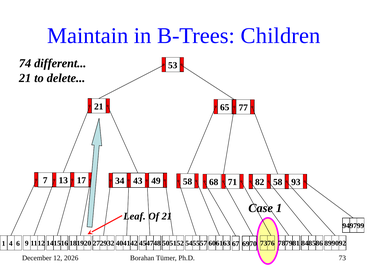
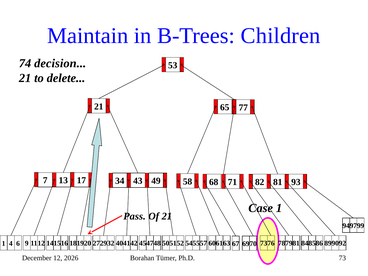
different: different -> decision (60, 63)
82 58: 58 -> 81 (278, 182)
Leaf: Leaf -> Pass (135, 216)
